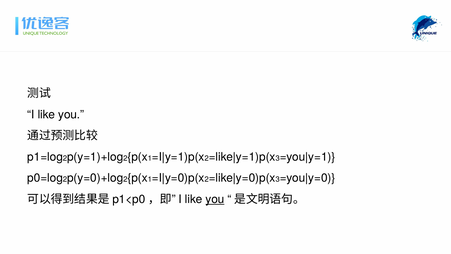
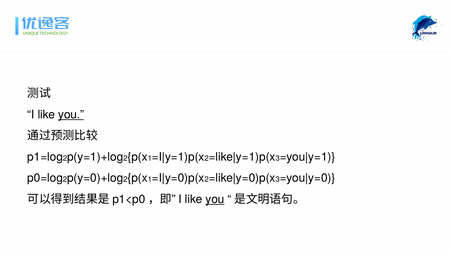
you underline: none -> present (71, 114)
